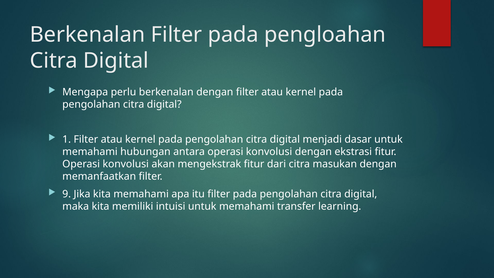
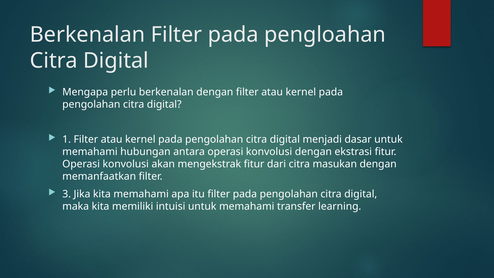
9: 9 -> 3 (67, 194)
